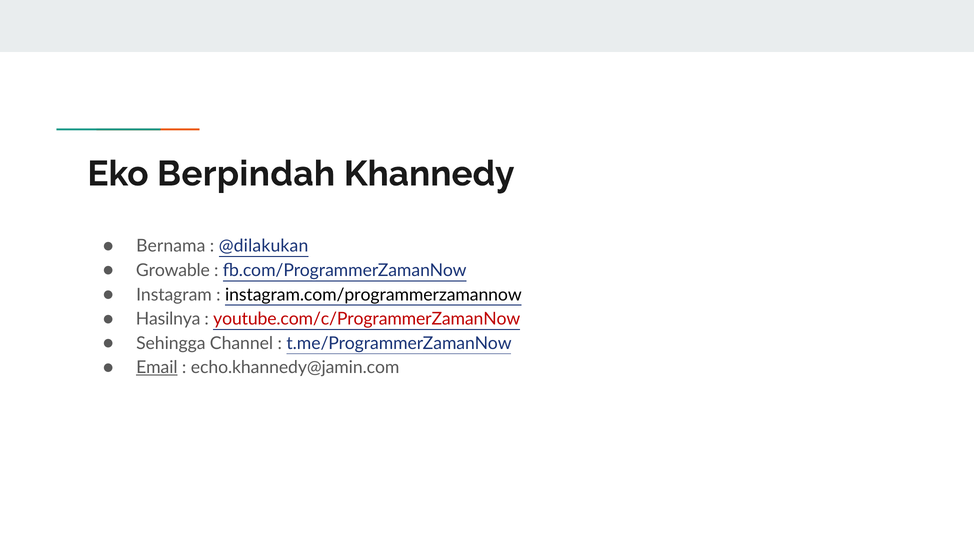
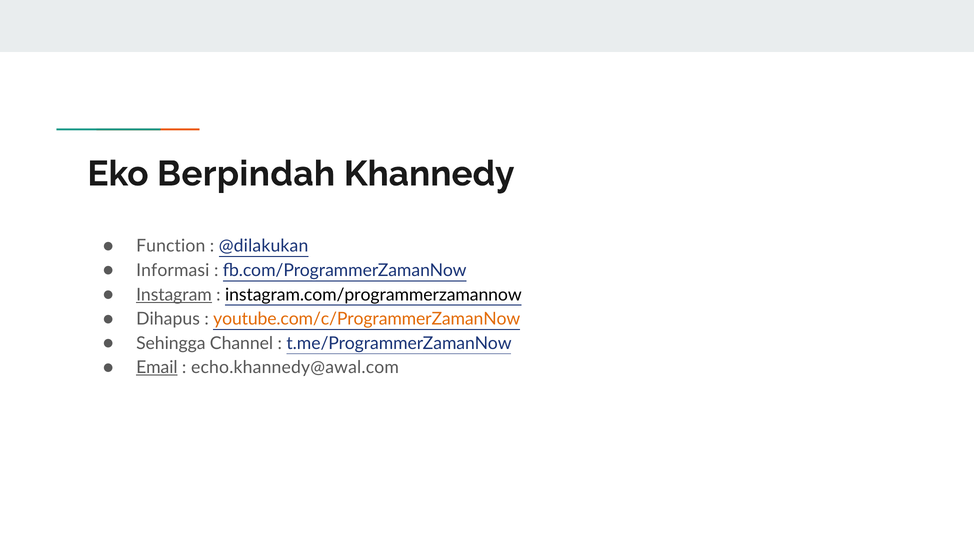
Bernama: Bernama -> Function (171, 246)
Growable: Growable -> Informasi (173, 270)
Instagram underline: none -> present (174, 295)
Hasilnya: Hasilnya -> Dihapus (168, 319)
youtube.com/c/ProgrammerZamanNow colour: red -> orange (367, 319)
echo.khannedy@jamin.com: echo.khannedy@jamin.com -> echo.khannedy@awal.com (295, 367)
